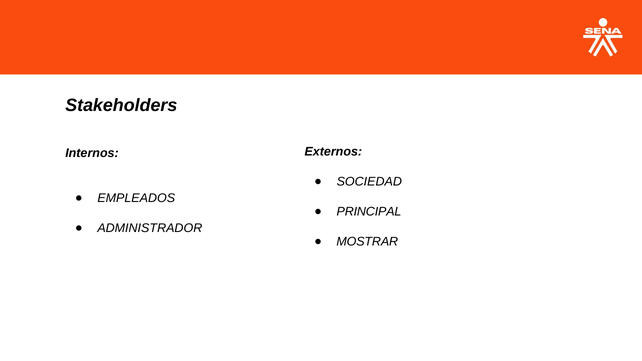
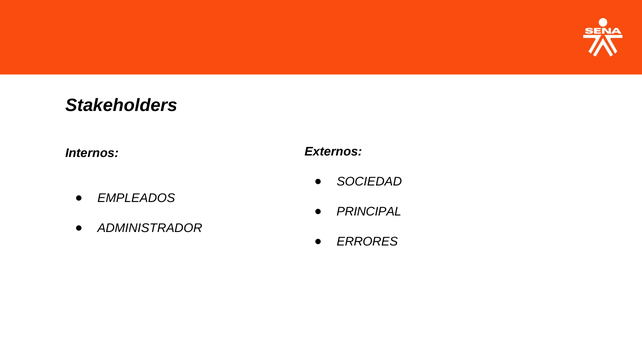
MOSTRAR: MOSTRAR -> ERRORES (367, 242)
